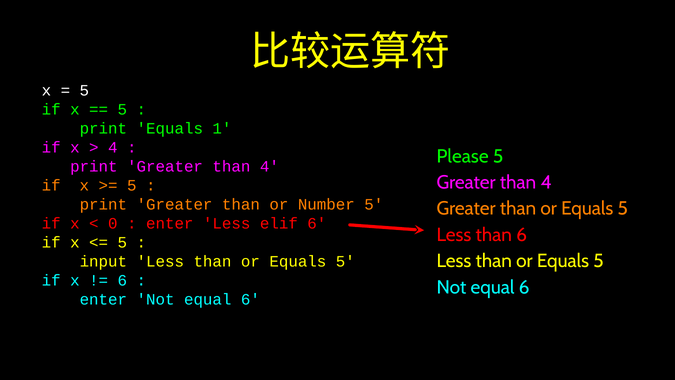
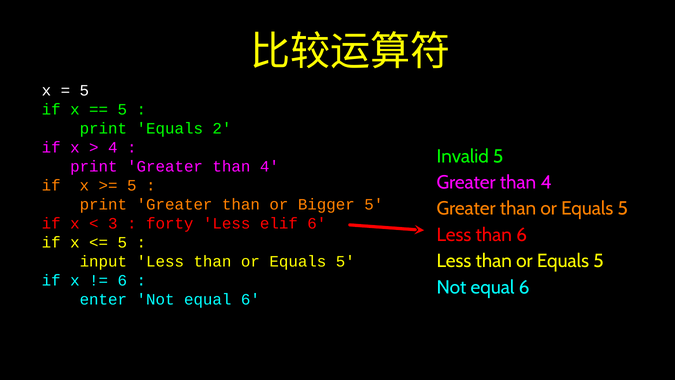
1: 1 -> 2 (222, 128)
Please: Please -> Invalid (463, 156)
Number: Number -> Bigger (326, 204)
0: 0 -> 3 (113, 223)
enter: enter -> forty (170, 223)
